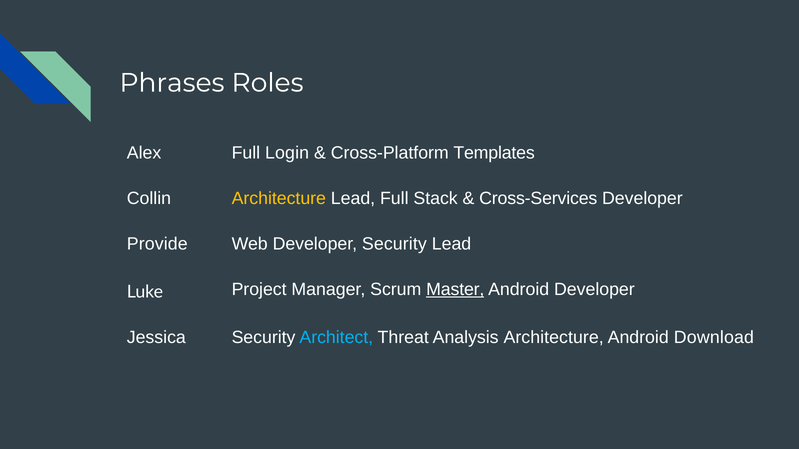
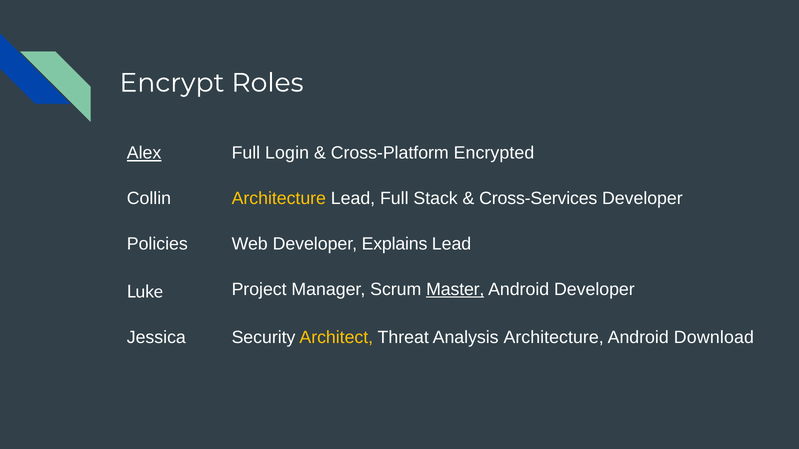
Phrases: Phrases -> Encrypt (172, 83)
Alex underline: none -> present (144, 153)
Templates: Templates -> Encrypted (494, 153)
Provide: Provide -> Policies (157, 244)
Developer Security: Security -> Explains (395, 244)
Architect colour: light blue -> yellow (336, 338)
